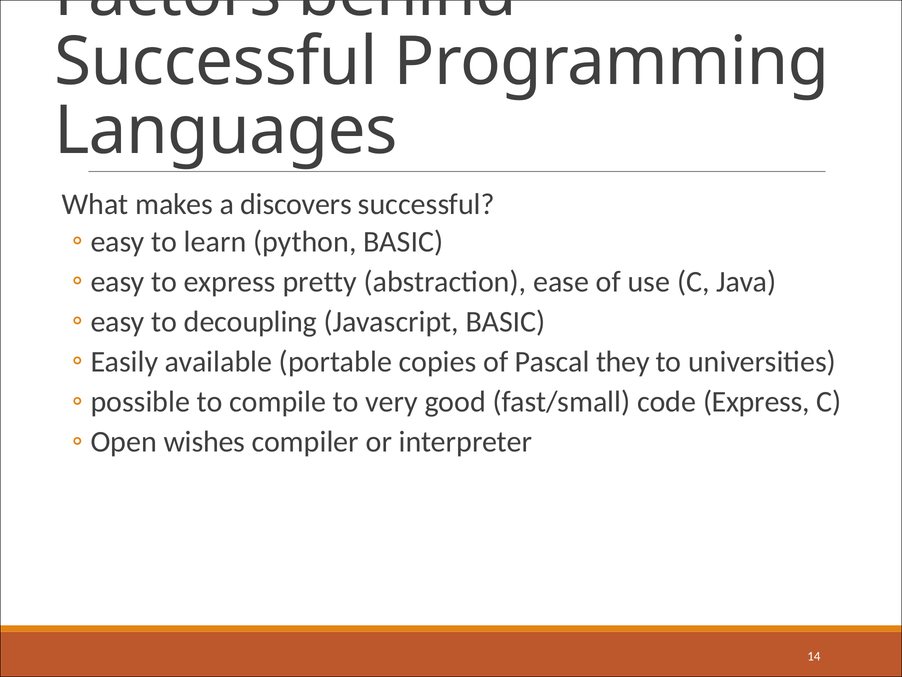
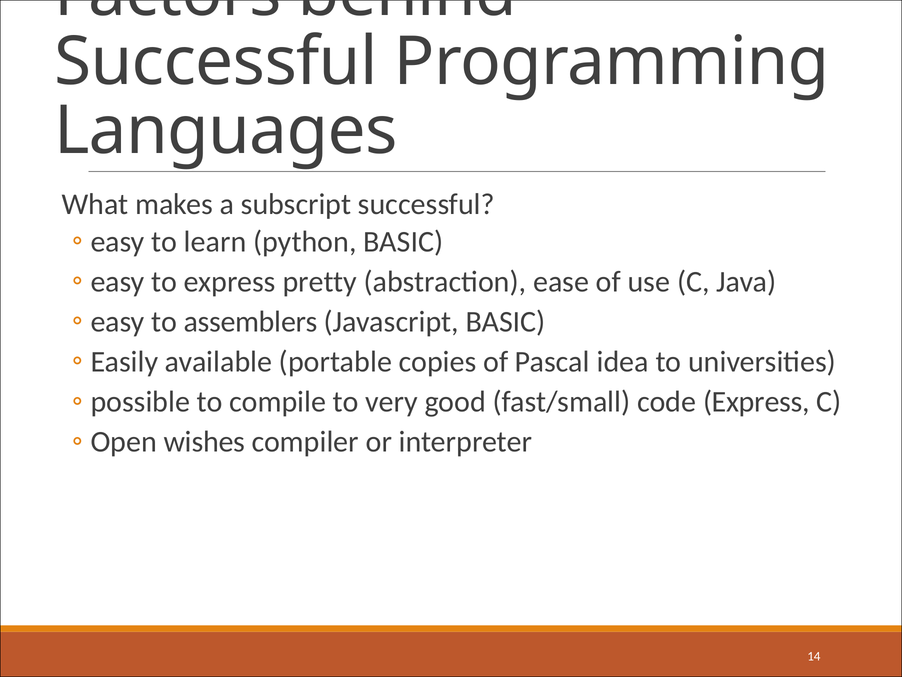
discovers: discovers -> subscript (296, 204)
decoupling: decoupling -> assemblers (251, 322)
they: they -> idea (623, 362)
